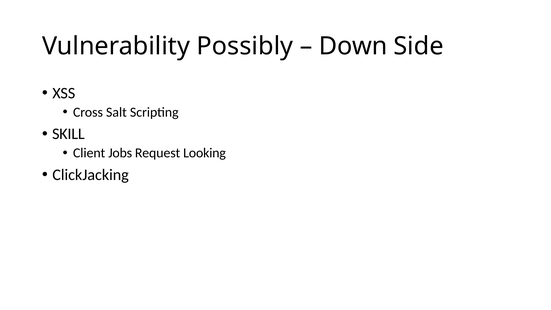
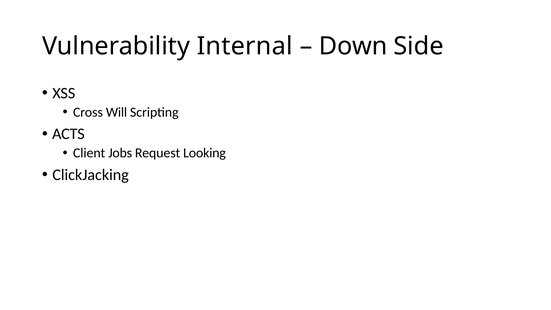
Possibly: Possibly -> Internal (245, 46)
Salt: Salt -> Will (116, 112)
SKILL: SKILL -> ACTS (68, 134)
